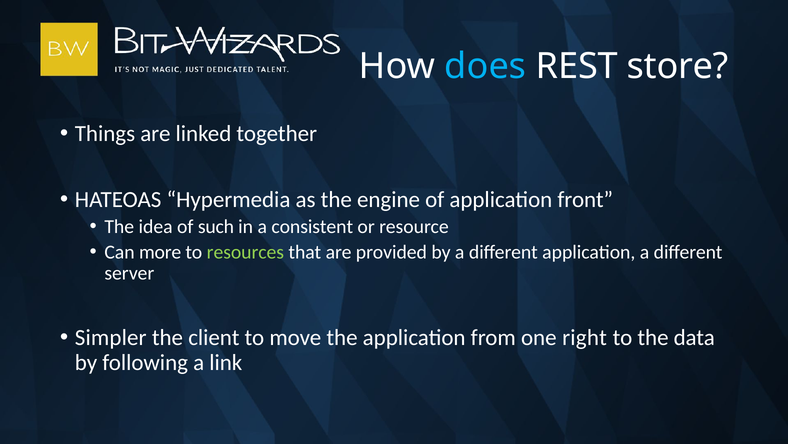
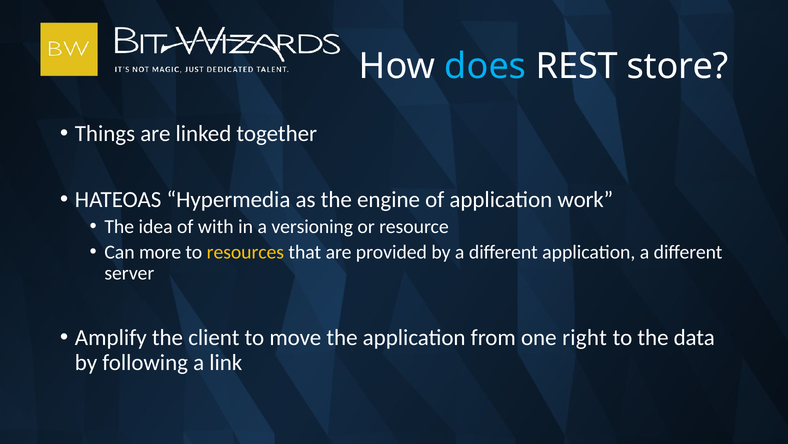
front: front -> work (585, 199)
such: such -> with (216, 226)
consistent: consistent -> versioning (312, 226)
resources colour: light green -> yellow (245, 252)
Simpler: Simpler -> Amplify (111, 337)
